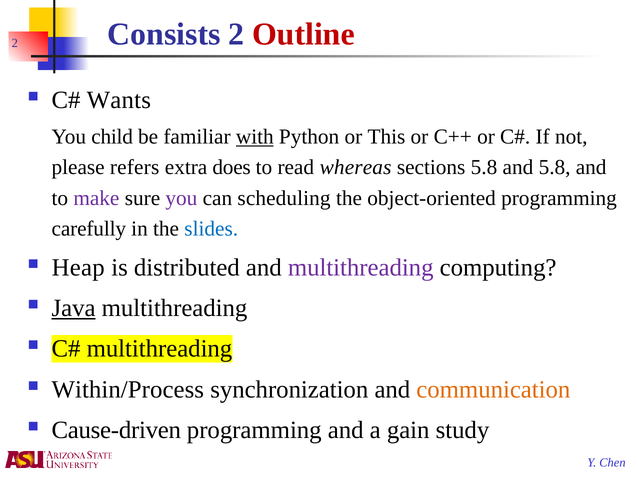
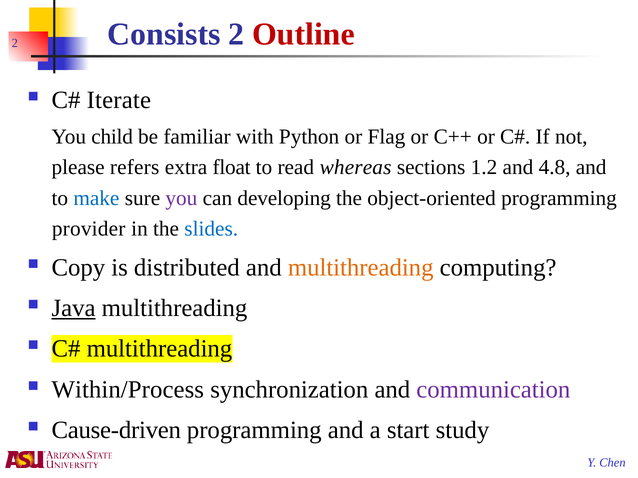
Wants: Wants -> Iterate (119, 100)
with underline: present -> none (255, 137)
This: This -> Flag (386, 137)
does: does -> float (232, 168)
sections 5.8: 5.8 -> 1.2 (484, 168)
and 5.8: 5.8 -> 4.8 (555, 168)
make colour: purple -> blue (96, 198)
scheduling: scheduling -> developing (284, 198)
carefully: carefully -> provider (89, 229)
Heap: Heap -> Copy (78, 268)
multithreading colour: purple -> orange (361, 268)
communication colour: orange -> purple (493, 390)
gain: gain -> start (408, 430)
